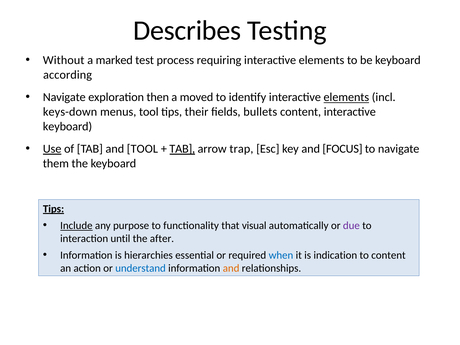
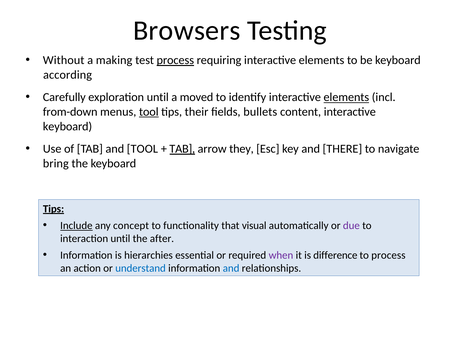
Describes: Describes -> Browsers (187, 31)
marked: marked -> making (114, 60)
process underline: none -> present (175, 60)
Navigate: Navigate -> Carefully (64, 97)
exploration then: then -> until (158, 97)
keys-down: keys-down -> from-down (70, 112)
tool underline: none -> present (149, 112)
Use underline: present -> none (52, 149)
trap: trap -> they (242, 149)
FOCUS: FOCUS -> THERE (342, 149)
them: them -> bring (56, 163)
purpose: purpose -> concept (131, 226)
when colour: blue -> purple (281, 255)
indication: indication -> difference (335, 255)
to content: content -> process (388, 255)
and colour: orange -> blue (231, 268)
